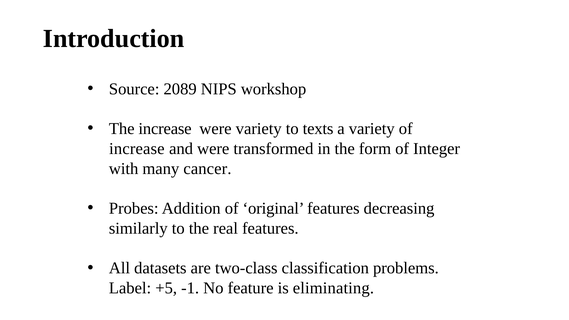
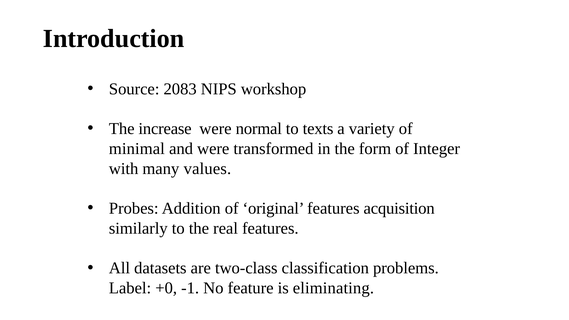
2089: 2089 -> 2083 (180, 89)
were variety: variety -> normal (259, 129)
increase: increase -> minimal (137, 149)
cancer: cancer -> values (207, 169)
decreasing: decreasing -> acquisition (399, 208)
+5: +5 -> +0 (166, 288)
